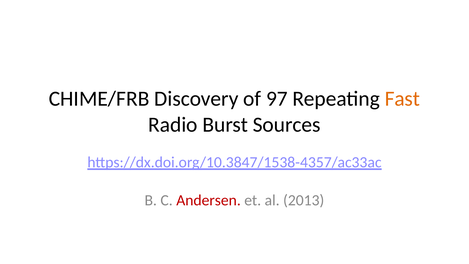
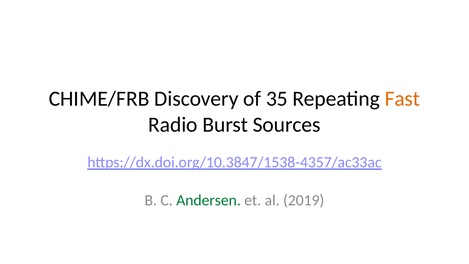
97: 97 -> 35 (277, 99)
Andersen colour: red -> green (209, 200)
2013: 2013 -> 2019 (304, 200)
